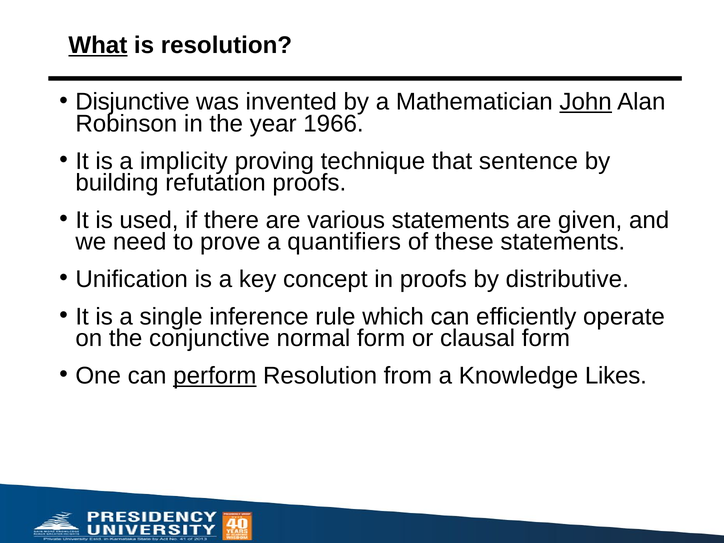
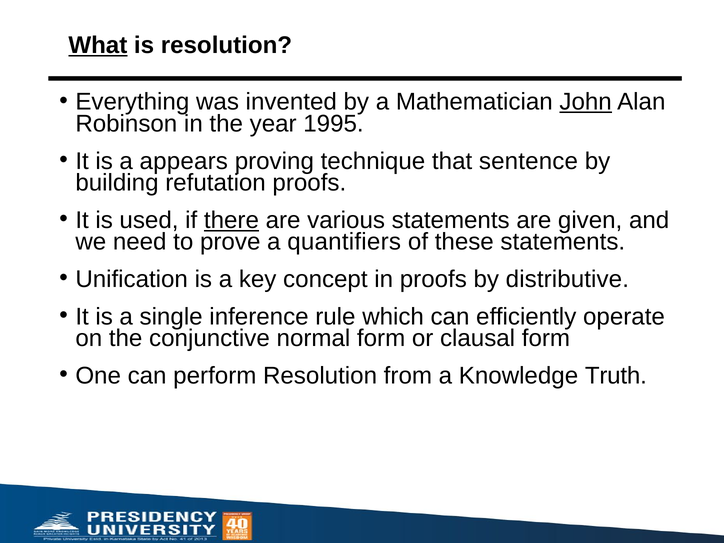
Disjunctive: Disjunctive -> Everything (132, 102)
1966: 1966 -> 1995 (333, 124)
implicity: implicity -> appears (184, 161)
there underline: none -> present (231, 220)
perform underline: present -> none (215, 376)
Likes: Likes -> Truth (616, 376)
